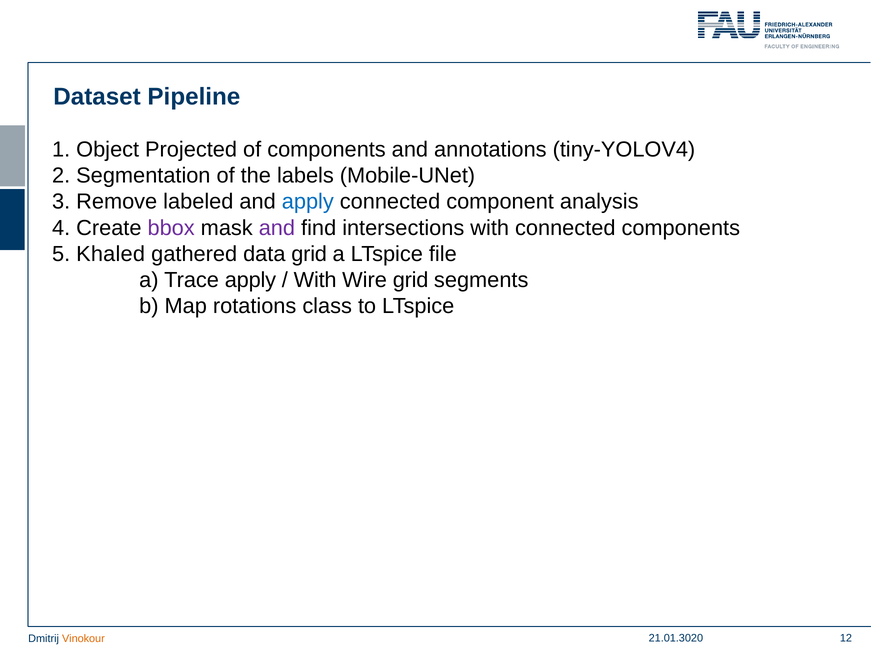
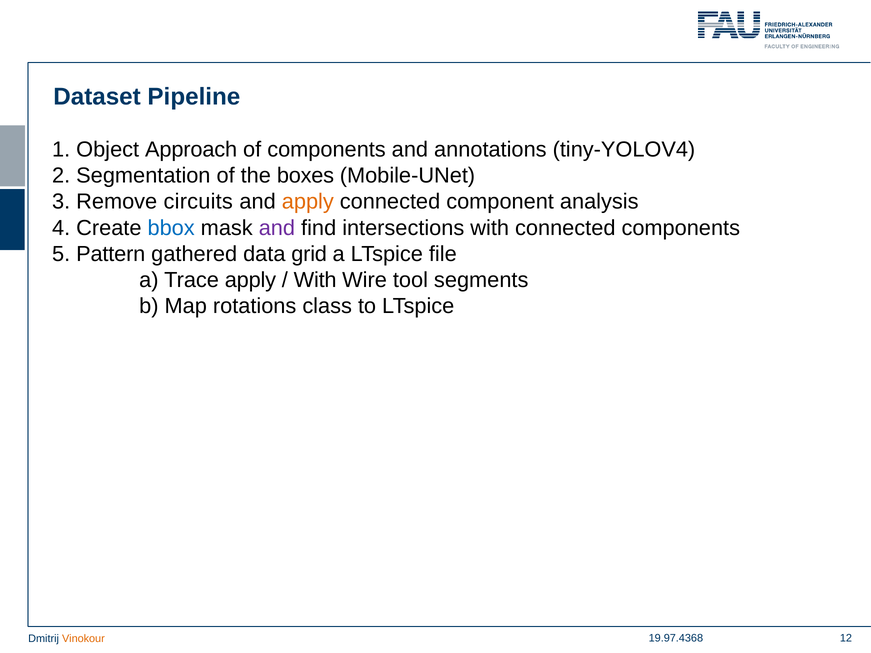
Projected: Projected -> Approach (191, 150)
labels: labels -> boxes (306, 176)
labeled: labeled -> circuits (198, 202)
apply colour: blue -> orange (308, 202)
bbox colour: purple -> blue (171, 228)
Khaled: Khaled -> Pattern (111, 254)
Wire grid: grid -> tool (410, 280)
21.01.3020: 21.01.3020 -> 19.97.4368 (676, 639)
